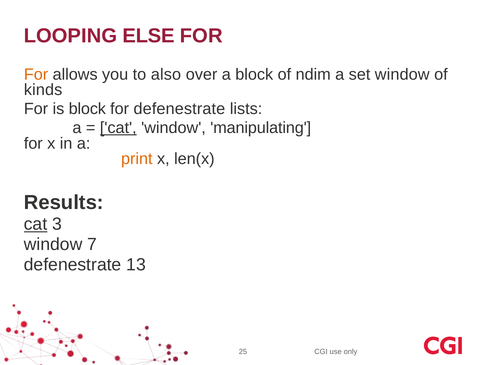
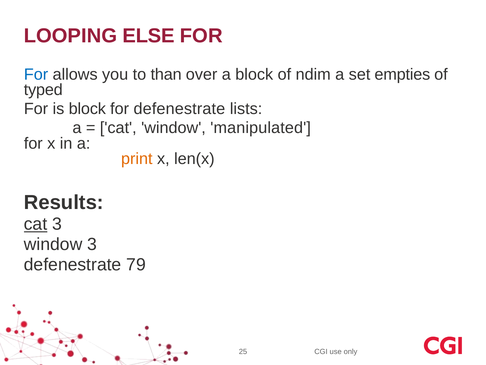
For colour: orange -> blue (36, 74)
also: also -> than (166, 74)
set window: window -> empties (402, 74)
kinds: kinds -> typed (43, 90)
cat underline: present -> none (118, 128)
manipulating: manipulating -> manipulated (261, 128)
window 7: 7 -> 3 (92, 244)
13: 13 -> 79 (136, 264)
